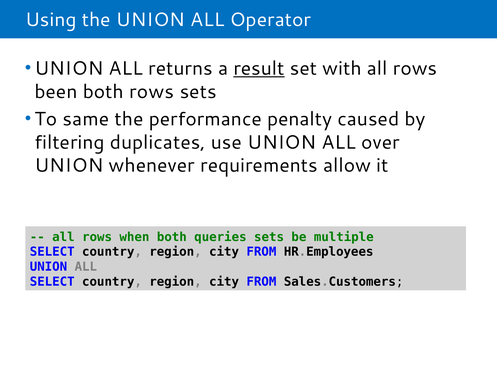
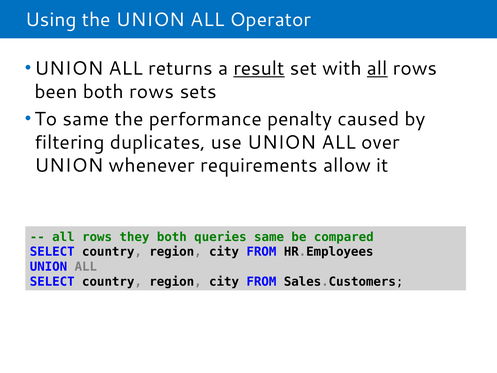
all underline: none -> present (377, 68)
when: when -> they (134, 237)
queries sets: sets -> same (269, 237)
multiple: multiple -> compared (344, 237)
